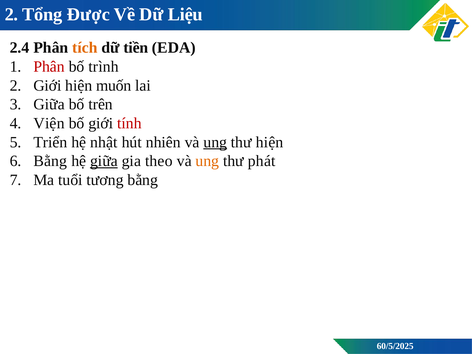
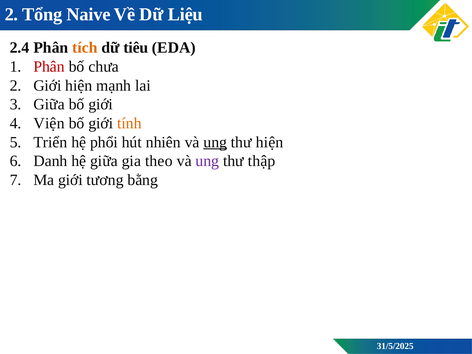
Được: Được -> Naive (88, 14)
tiền: tiền -> tiêu (136, 48)
trình: trình -> chưa (104, 67)
muốn: muốn -> mạnh (114, 86)
trên: trên -> giới (101, 104)
tính colour: red -> orange (129, 123)
nhật: nhật -> phổi (104, 142)
Bằng: Bằng -> Danh (50, 161)
giữa underline: present -> none (104, 161)
ung colour: orange -> purple (207, 161)
phát: phát -> thập (262, 161)
Ma tuổi: tuổi -> giới (71, 180)
60/5/2025: 60/5/2025 -> 31/5/2025 (395, 346)
